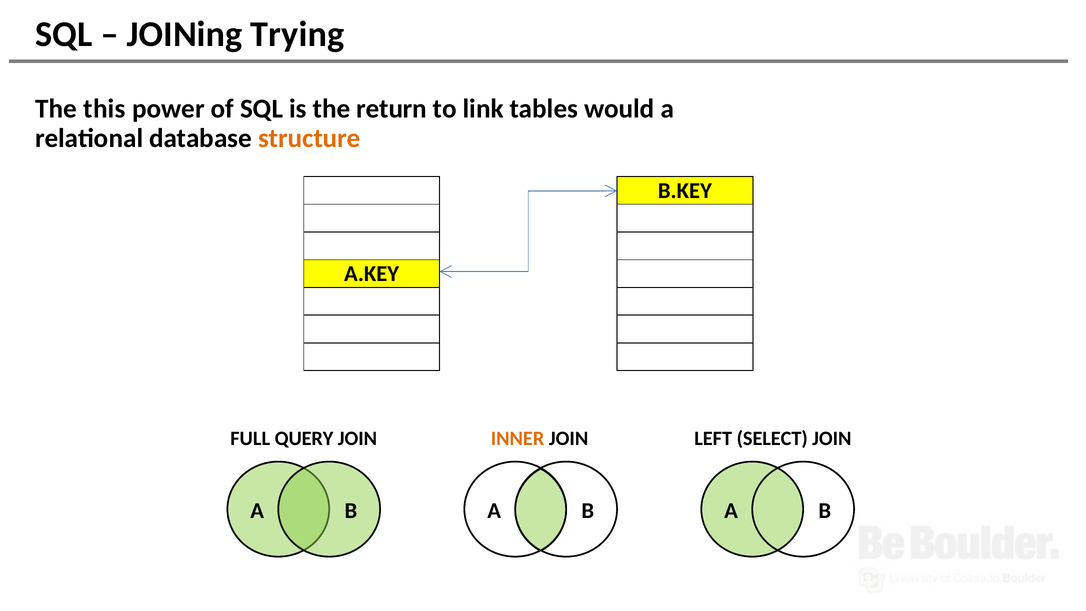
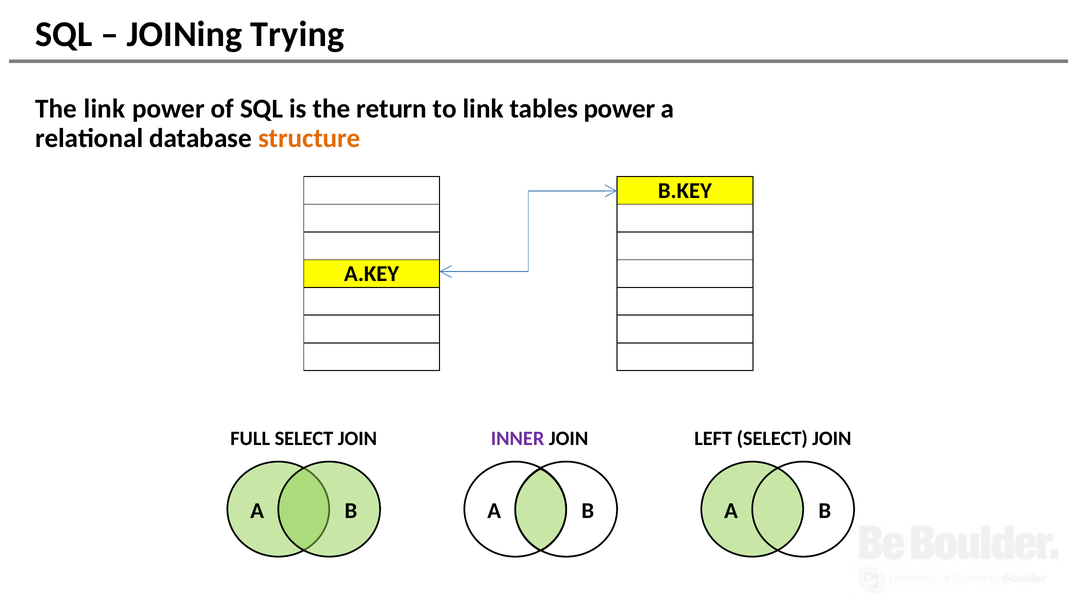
The this: this -> link (104, 109)
tables would: would -> power (619, 109)
FULL QUERY: QUERY -> SELECT (304, 438)
INNER colour: orange -> purple (518, 438)
